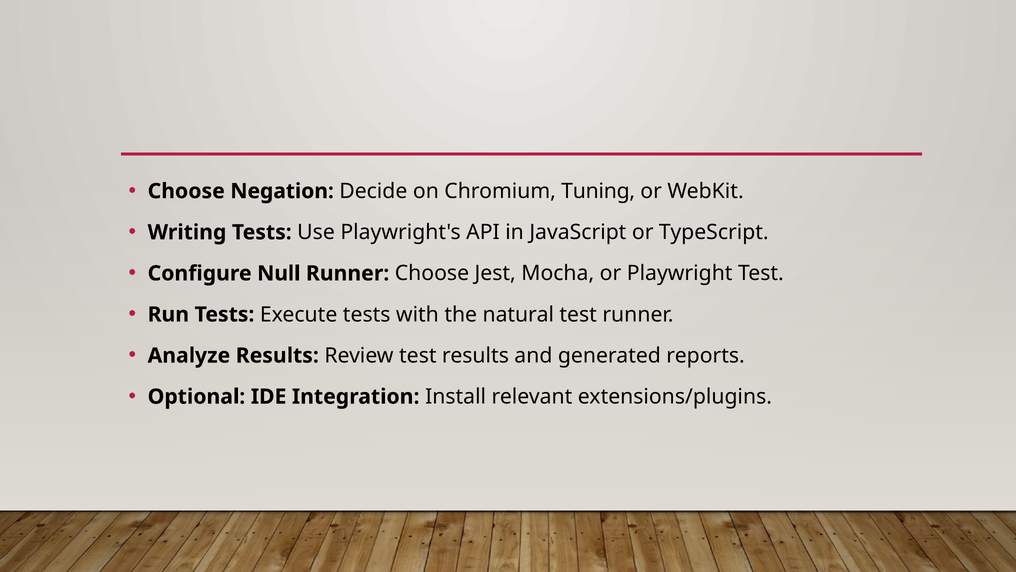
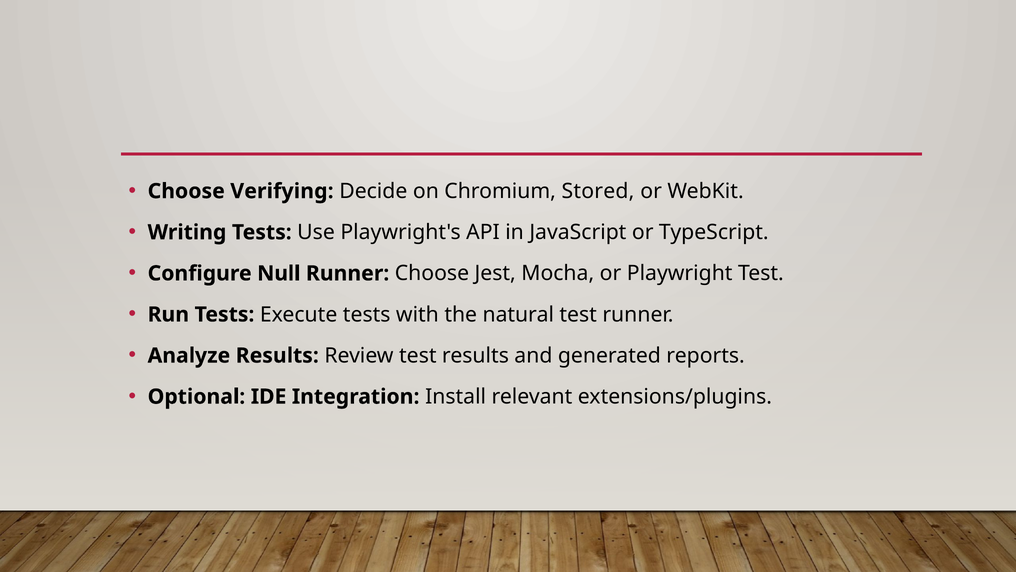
Negation: Negation -> Verifying (282, 191)
Tuning: Tuning -> Stored (598, 191)
